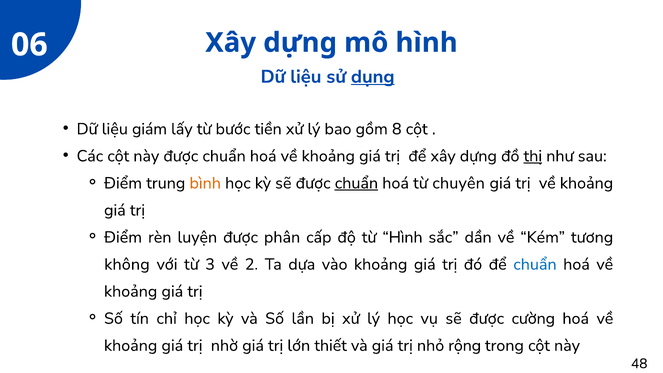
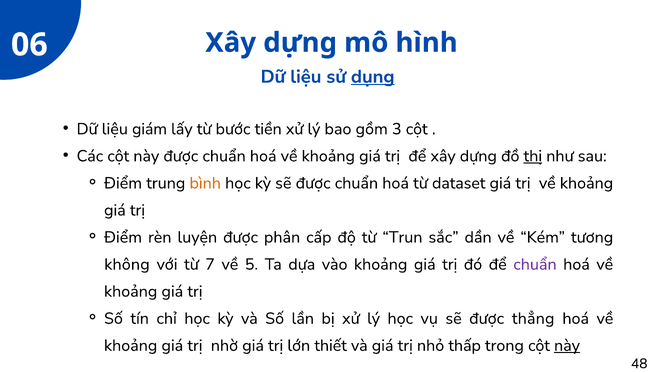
8: 8 -> 3 (397, 129)
chuẩn underline: present -> none (356, 183)
chuyên: chuyên -> dataset (459, 183)
từ Hình: Hình -> Trun (402, 237)
3: 3 -> 7 (210, 264)
2: 2 -> 5 (251, 264)
chuẩn colour: blue -> purple (535, 264)
cường: cường -> thẳng (533, 318)
rộng: rộng -> thấp (465, 345)
này underline: none -> present (567, 345)
